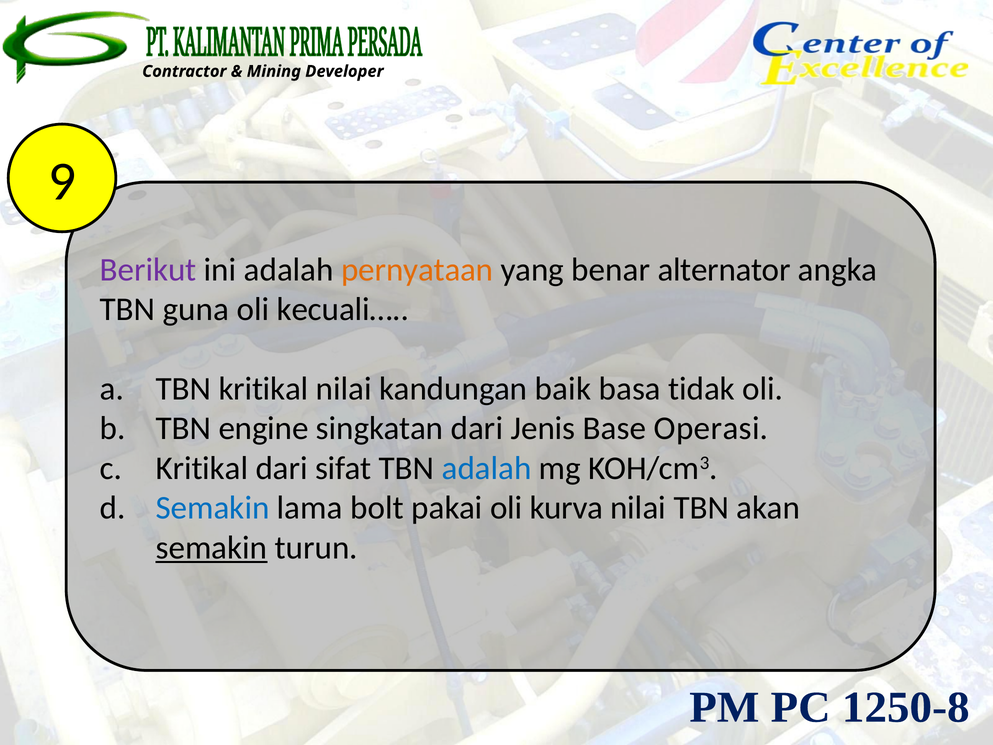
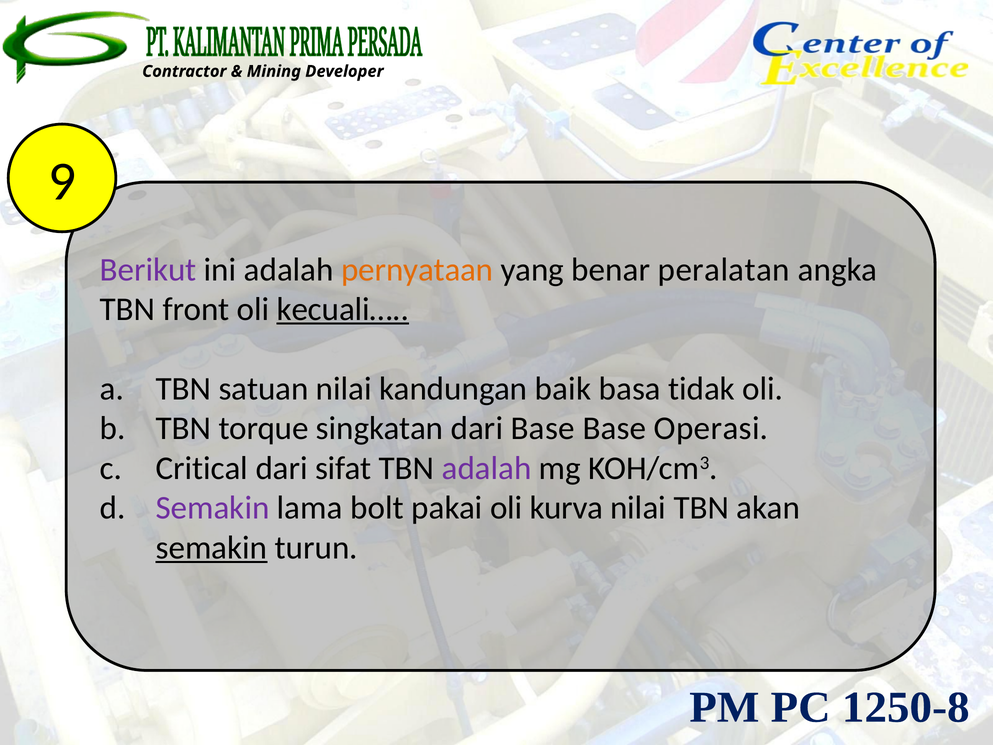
alternator: alternator -> peralatan (724, 270)
guna: guna -> front (196, 309)
kecuali… underline: none -> present (343, 309)
TBN kritikal: kritikal -> satuan (263, 389)
engine: engine -> torque (264, 428)
dari Jenis: Jenis -> Base (543, 428)
Kritikal: Kritikal -> Critical (202, 468)
adalah colour: blue -> purple (487, 468)
Semakin colour: blue -> purple (213, 508)
